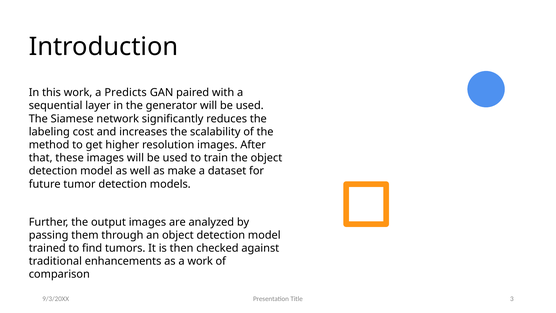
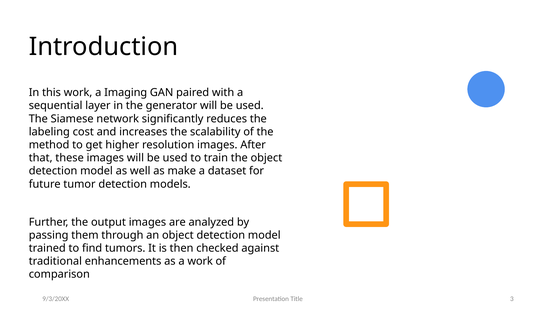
Predicts: Predicts -> Imaging (126, 93)
